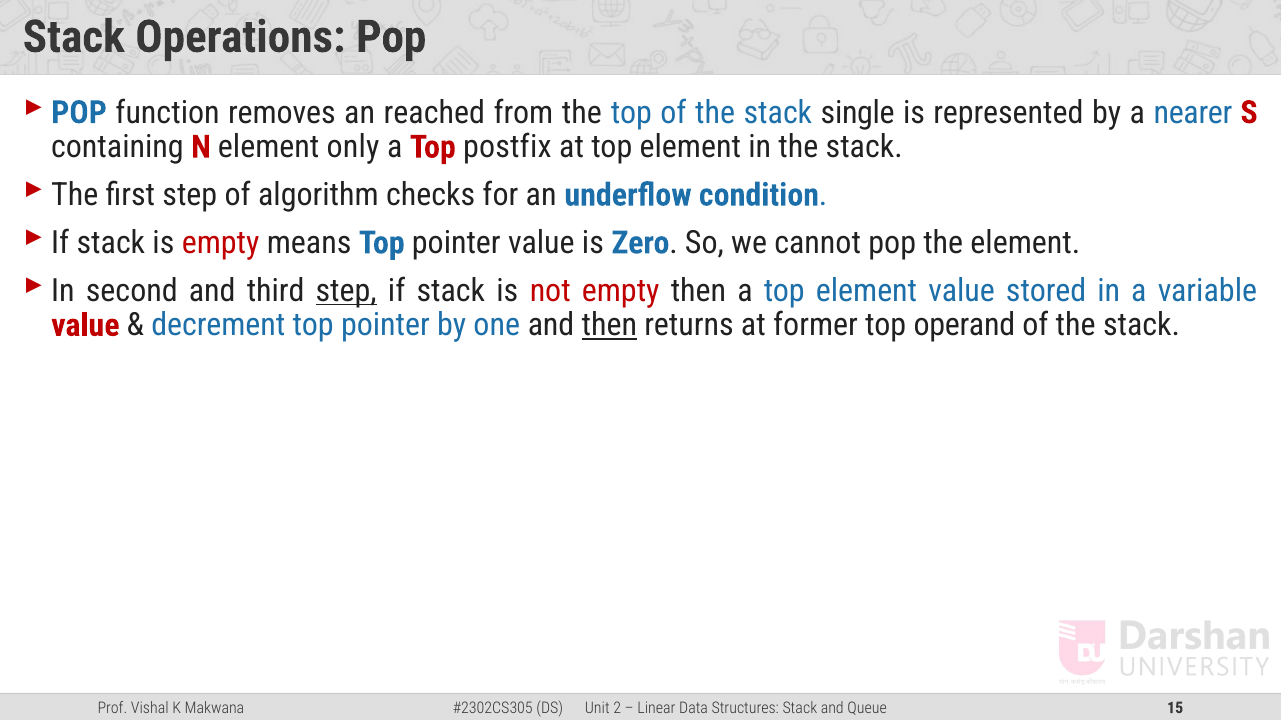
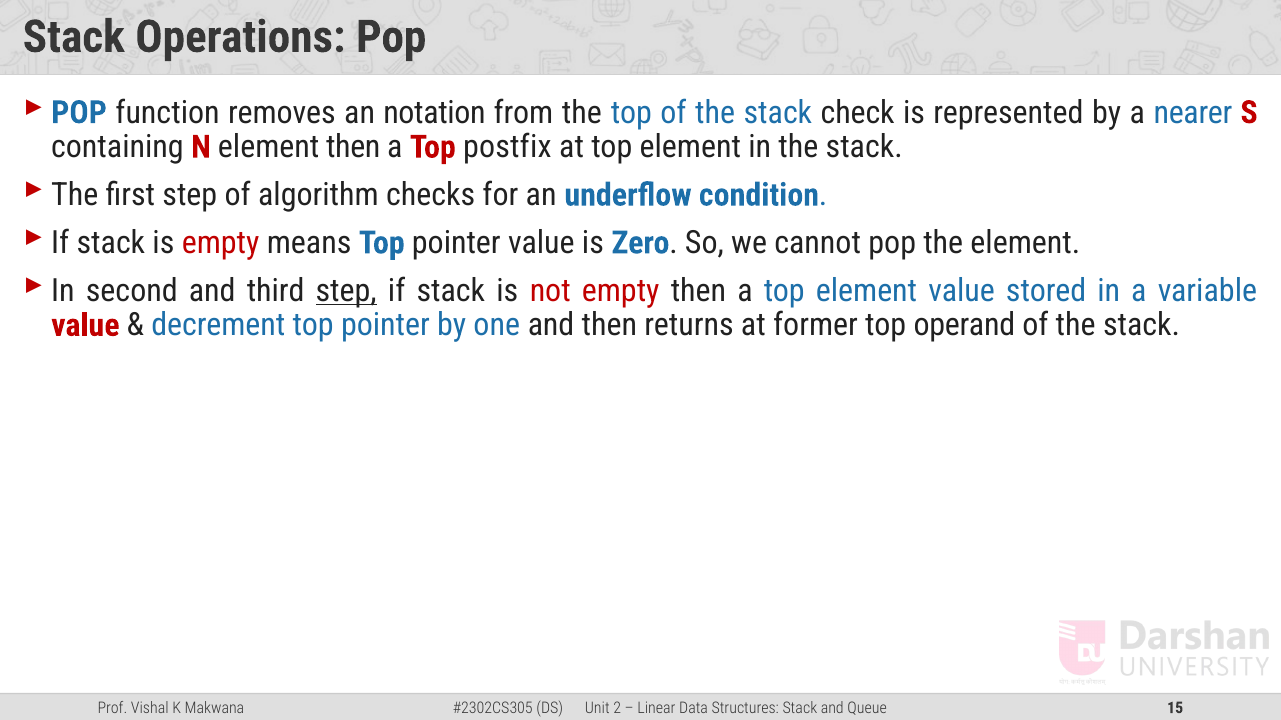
reached: reached -> notation (434, 113)
single: single -> check (858, 113)
element only: only -> then (353, 147)
then underline: present -> none (609, 326)
